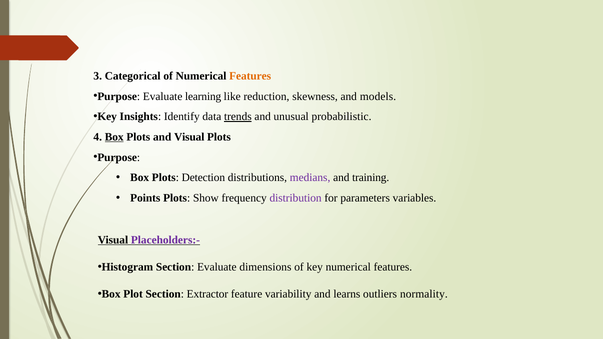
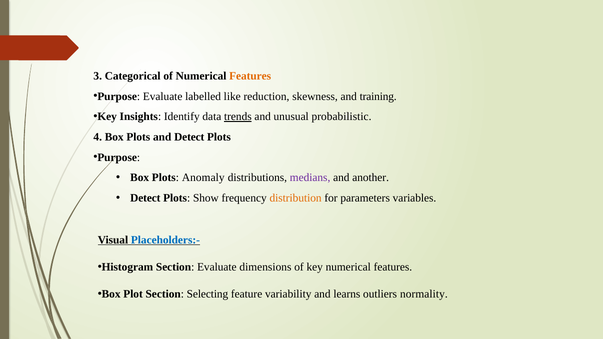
learning: learning -> labelled (203, 96)
models: models -> training (378, 96)
Box underline: present -> none (114, 137)
and Visual: Visual -> Detect (189, 137)
Detection: Detection -> Anomaly (203, 178)
training: training -> another (371, 178)
Points: Points -> Detect (145, 198)
distribution colour: purple -> orange (296, 198)
Placeholders:- colour: purple -> blue (165, 240)
Extractor: Extractor -> Selecting (207, 294)
